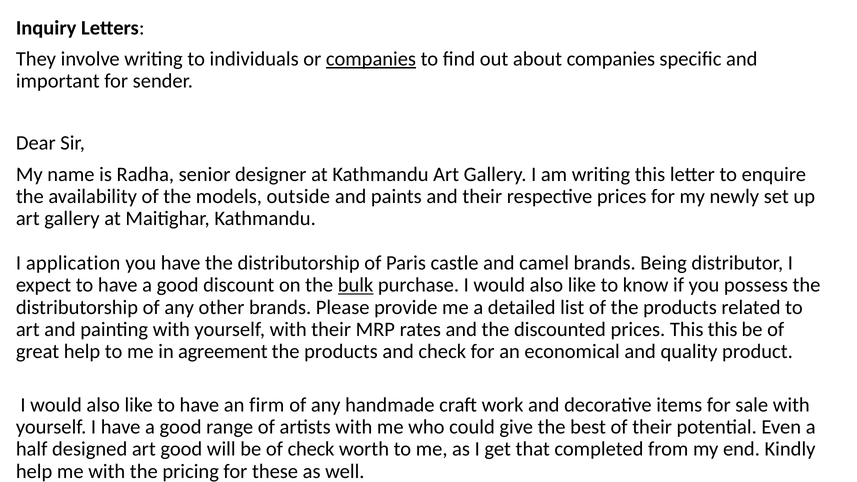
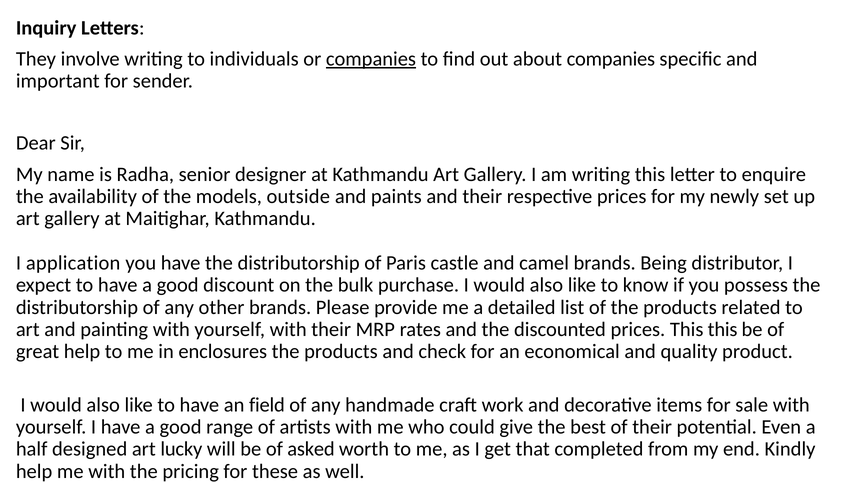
bulk underline: present -> none (356, 285)
agreement: agreement -> enclosures (223, 352)
firm: firm -> field (267, 405)
art good: good -> lucky (181, 449)
of check: check -> asked (311, 449)
